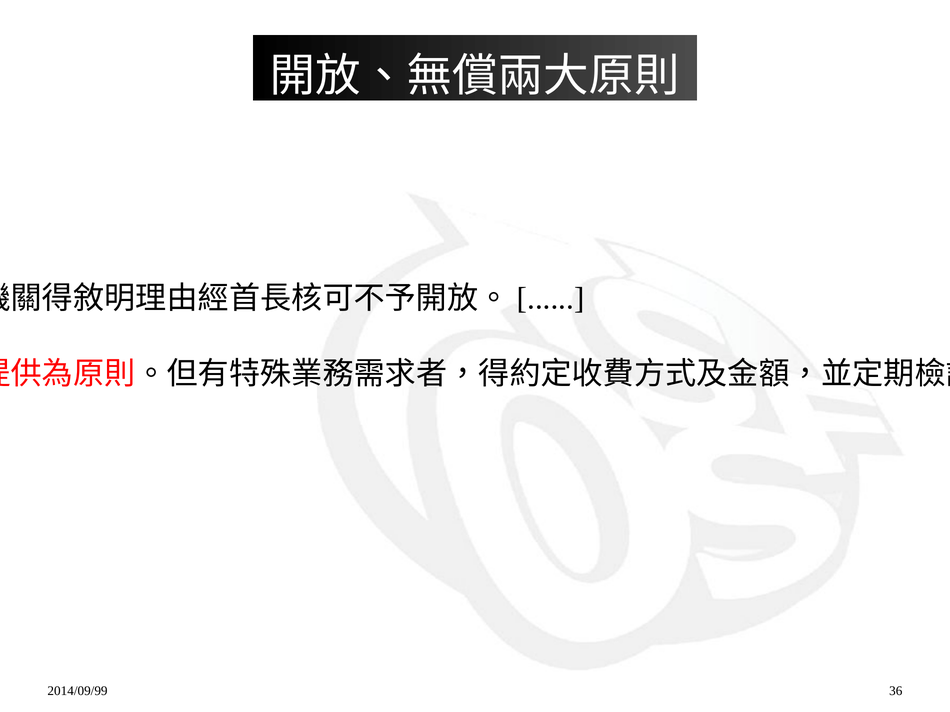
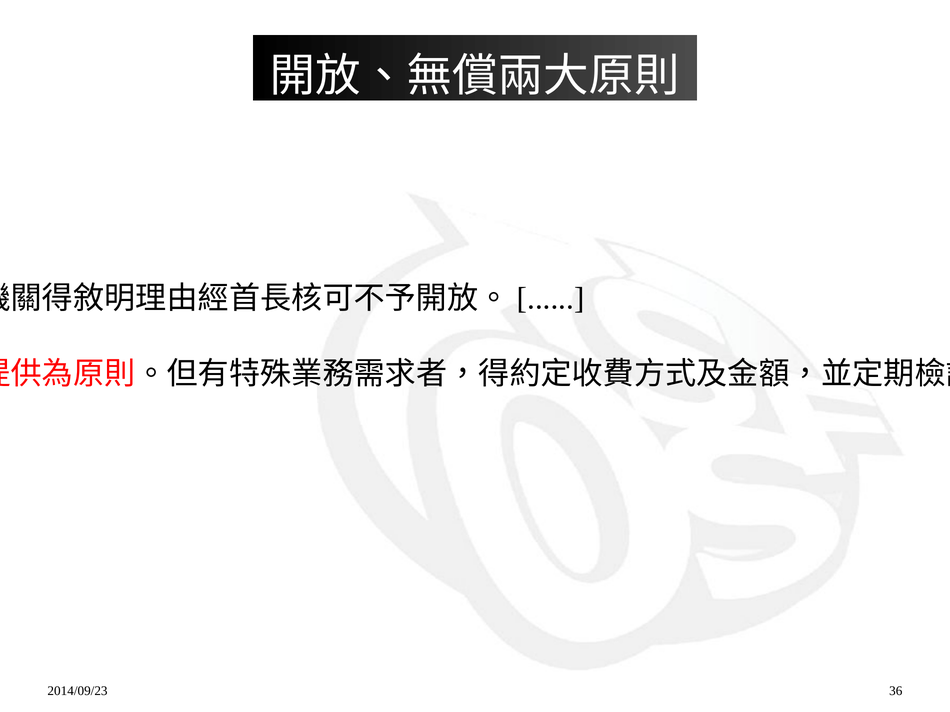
2014/09/99: 2014/09/99 -> 2014/09/23 (78, 691)
